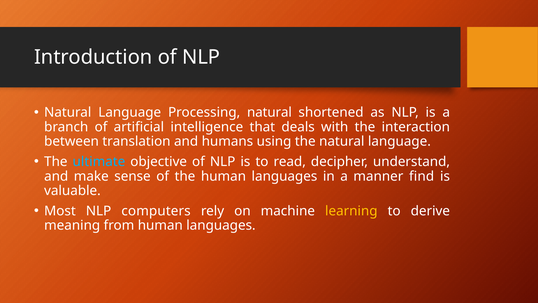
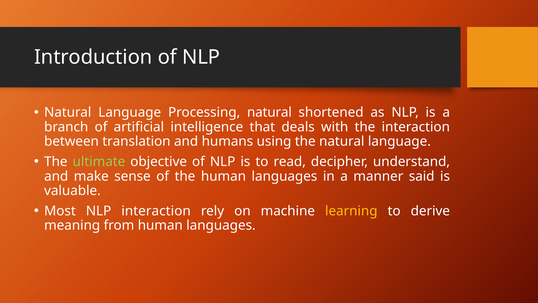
ultimate colour: light blue -> light green (99, 161)
find: find -> said (422, 176)
NLP computers: computers -> interaction (156, 211)
